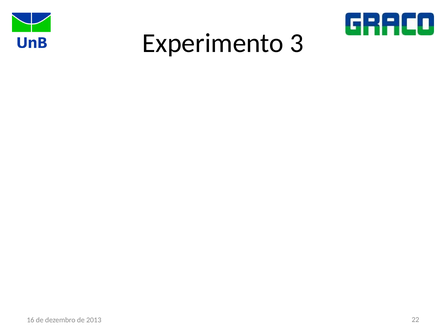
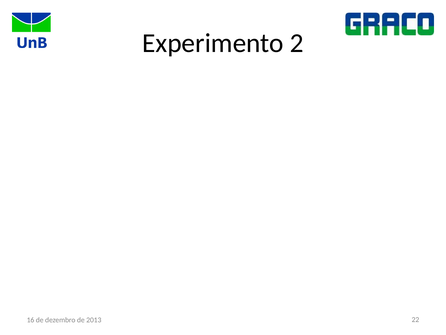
3: 3 -> 2 (297, 43)
